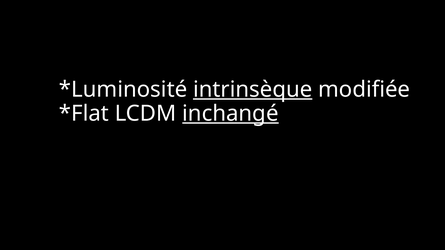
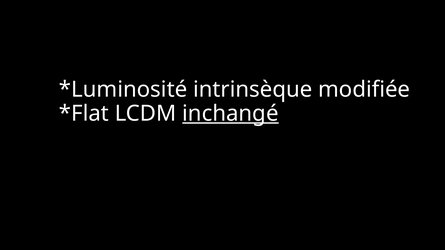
intrinsèque underline: present -> none (253, 90)
